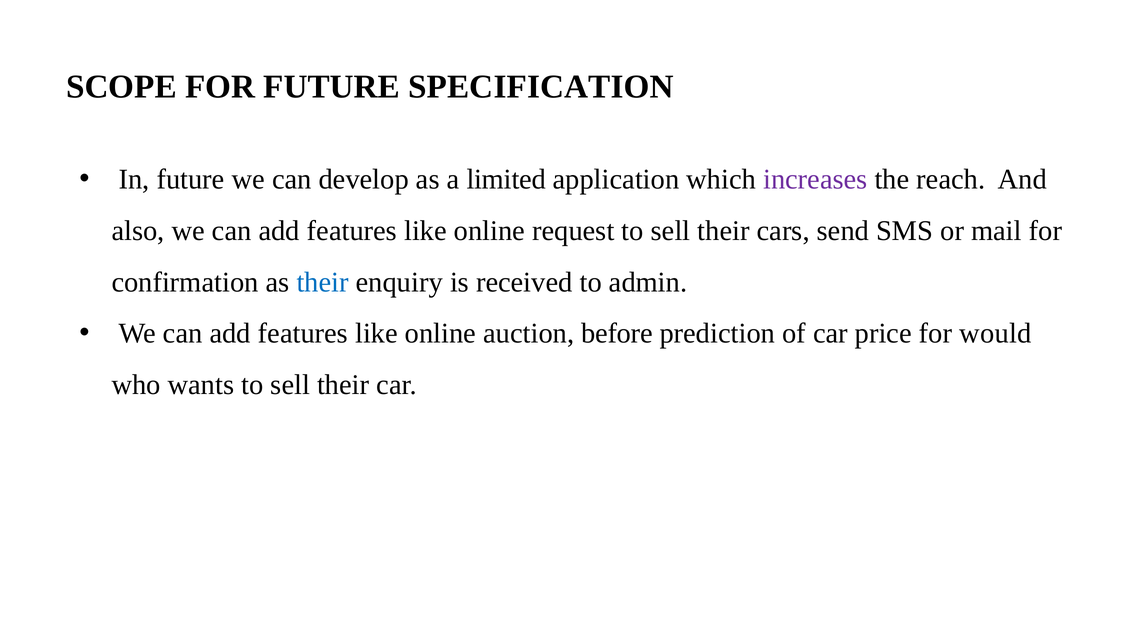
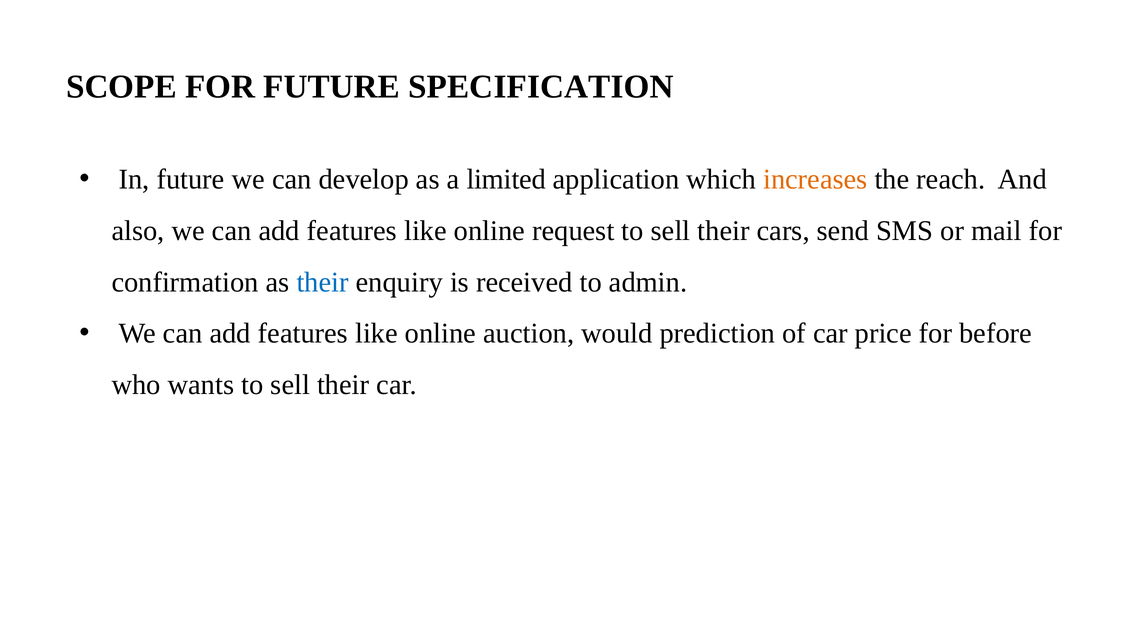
increases colour: purple -> orange (815, 179)
before: before -> would (617, 333)
would: would -> before (996, 333)
